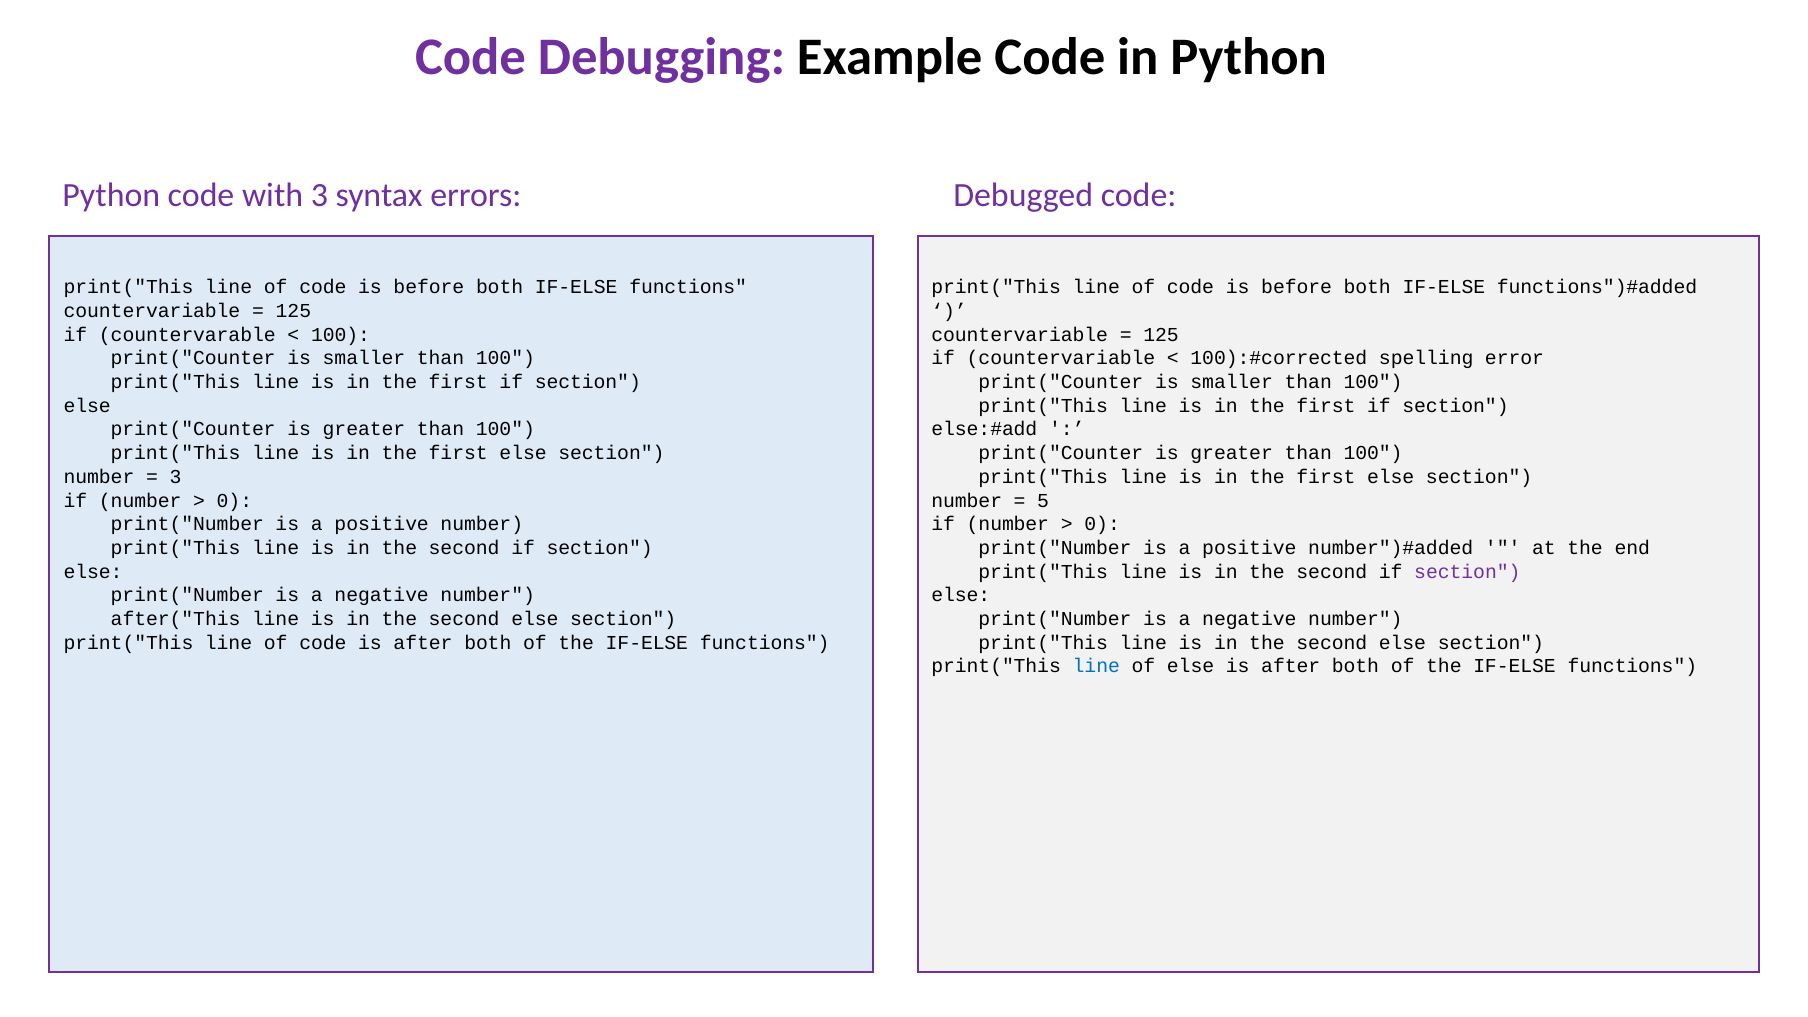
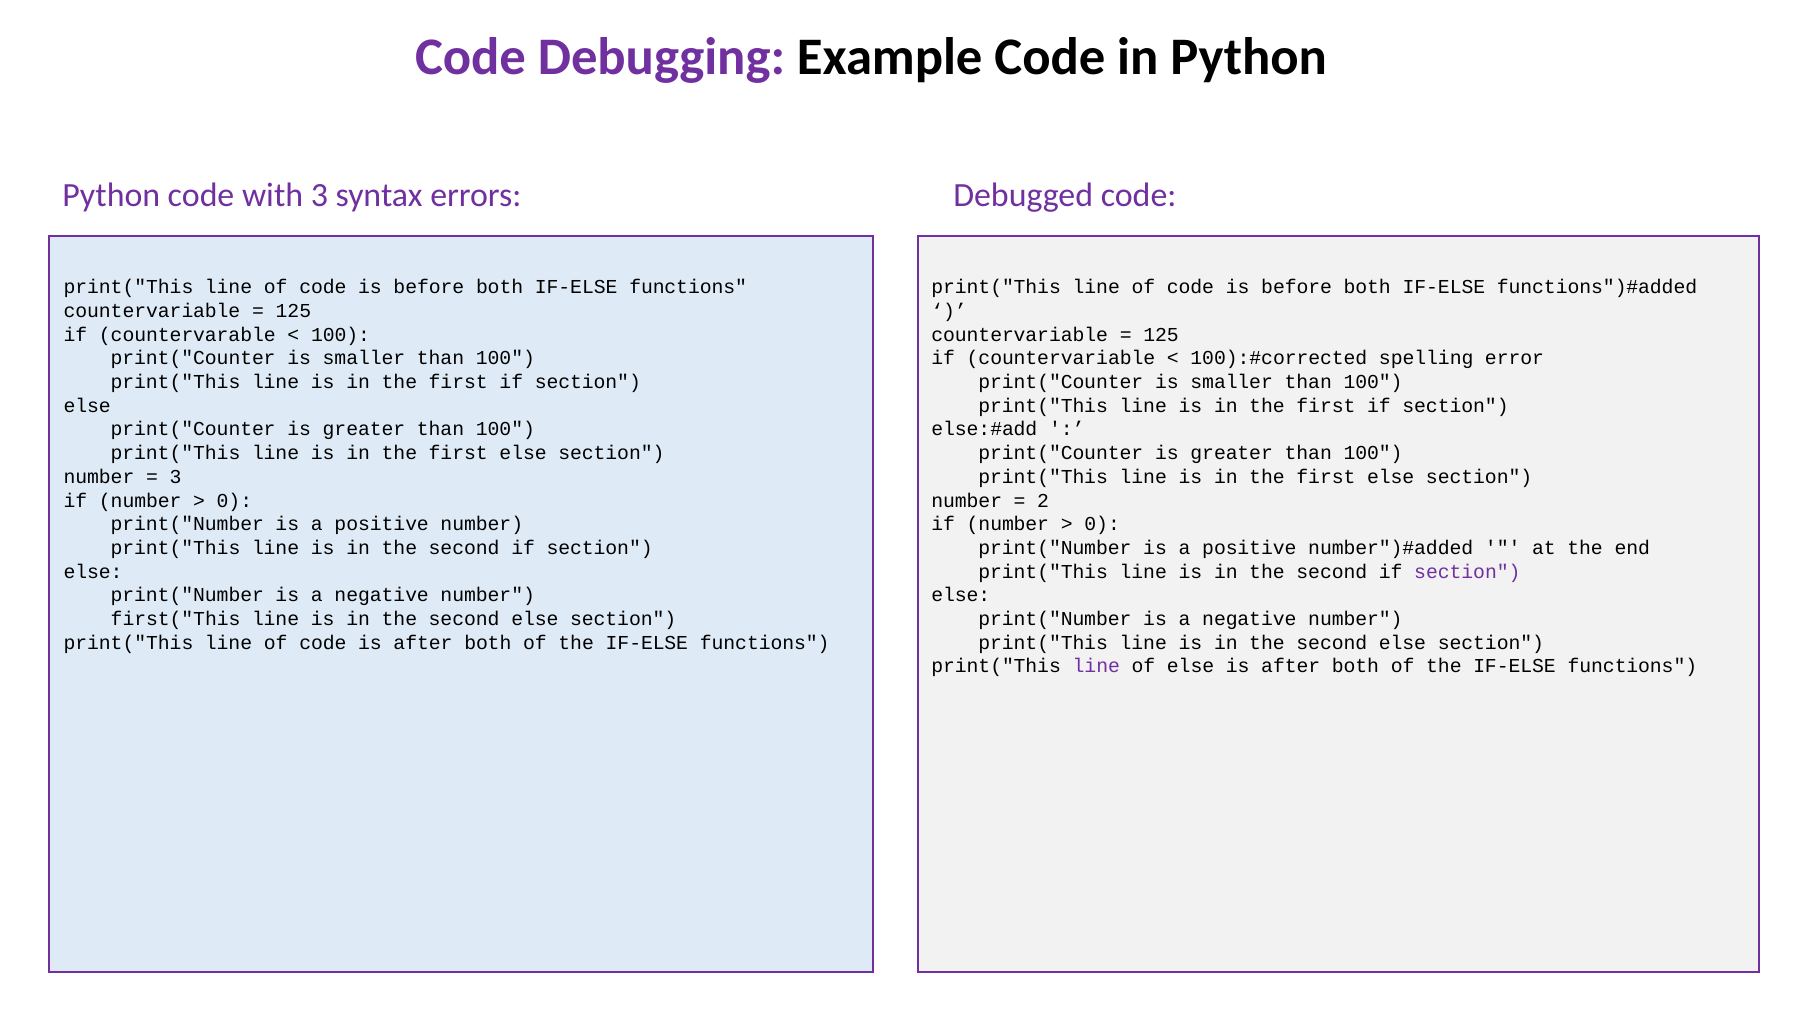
5: 5 -> 2 (1043, 500)
after("This: after("This -> first("This (176, 619)
line colour: blue -> purple (1096, 666)
